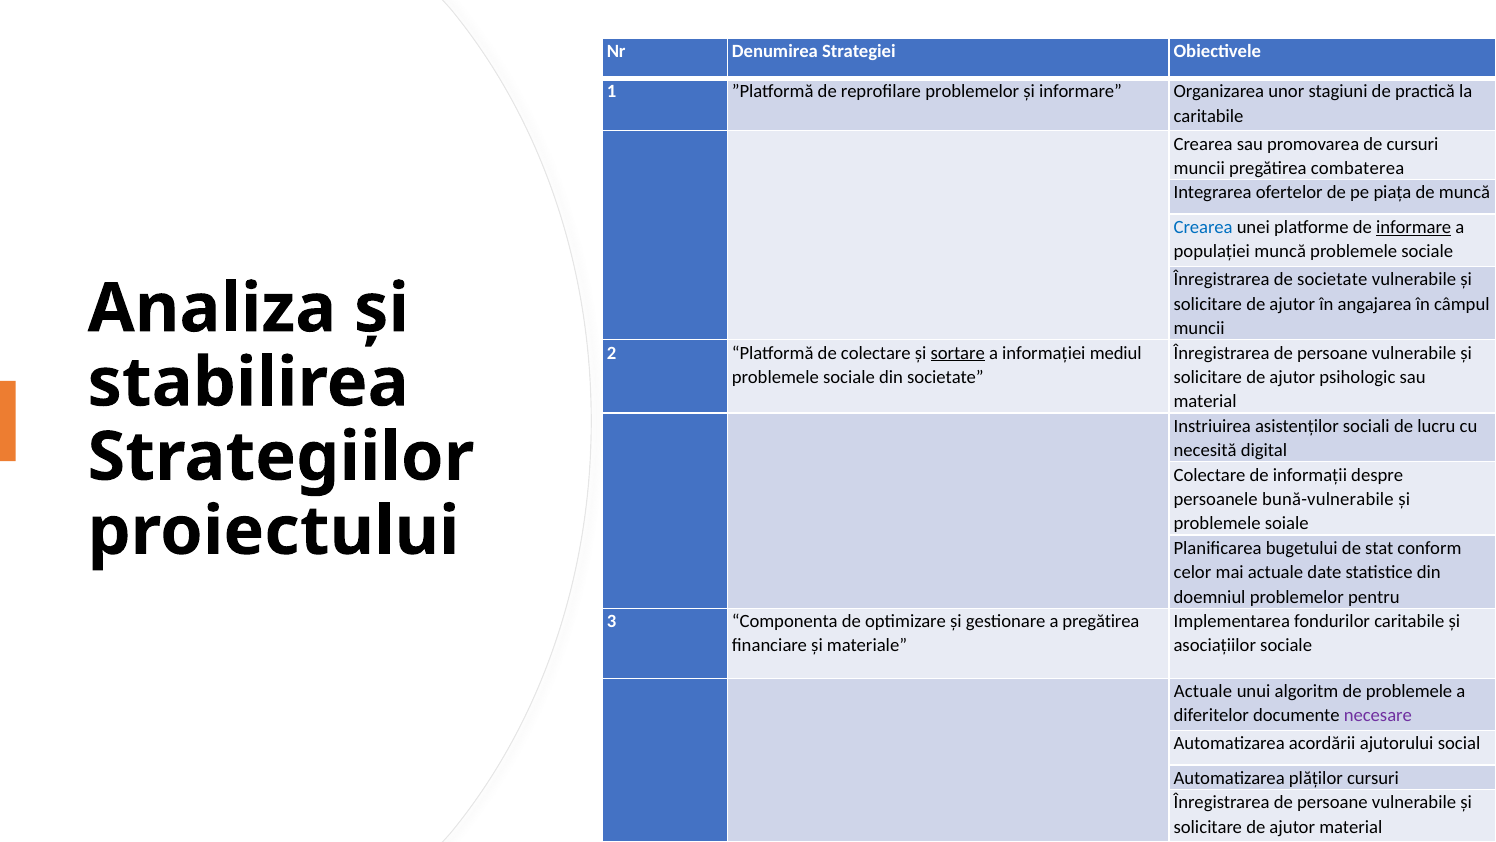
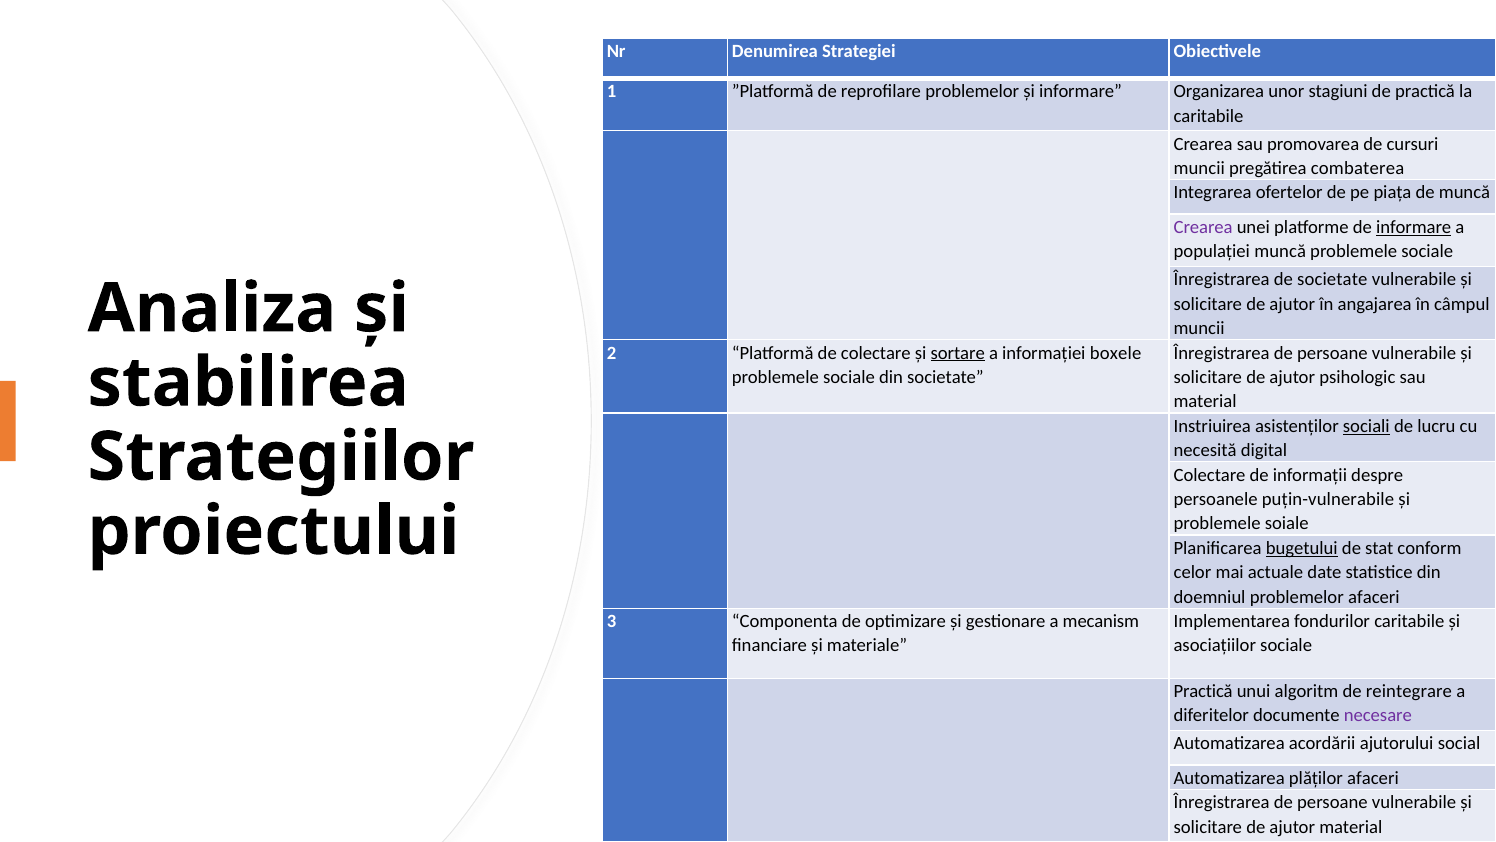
Crearea colour: blue -> purple (1203, 227)
mediul: mediul -> boxele (1116, 353)
sociali underline: none -> present (1366, 426)
bună-vulnerabile: bună-vulnerabile -> puțin-vulnerabile (1328, 499)
bugetului underline: none -> present (1302, 548)
problemelor pentru: pentru -> afaceri (1374, 597)
a pregătirea: pregătirea -> mecanism (1101, 621)
Actuale: Actuale -> Practică (1203, 691)
de problemele: problemele -> reintegrare (1409, 691)
plăților cursuri: cursuri -> afaceri (1373, 778)
